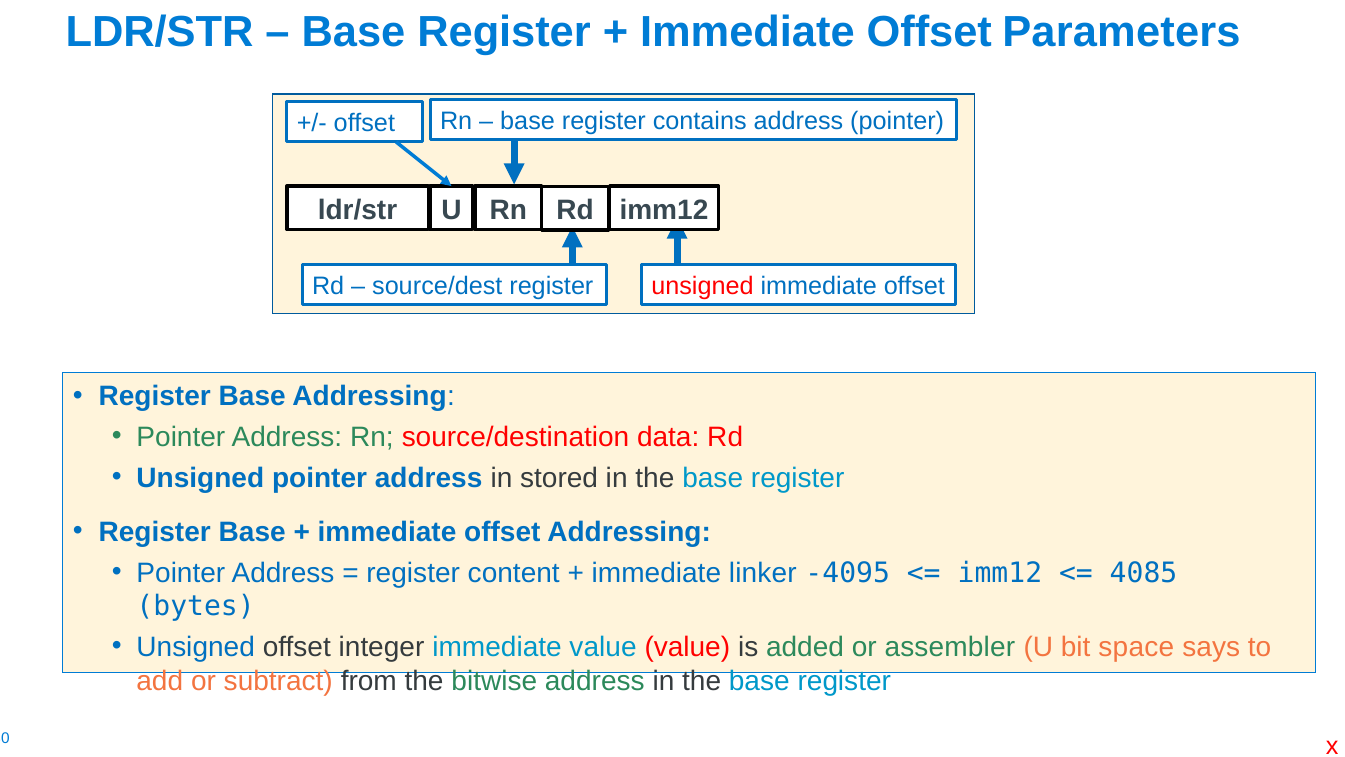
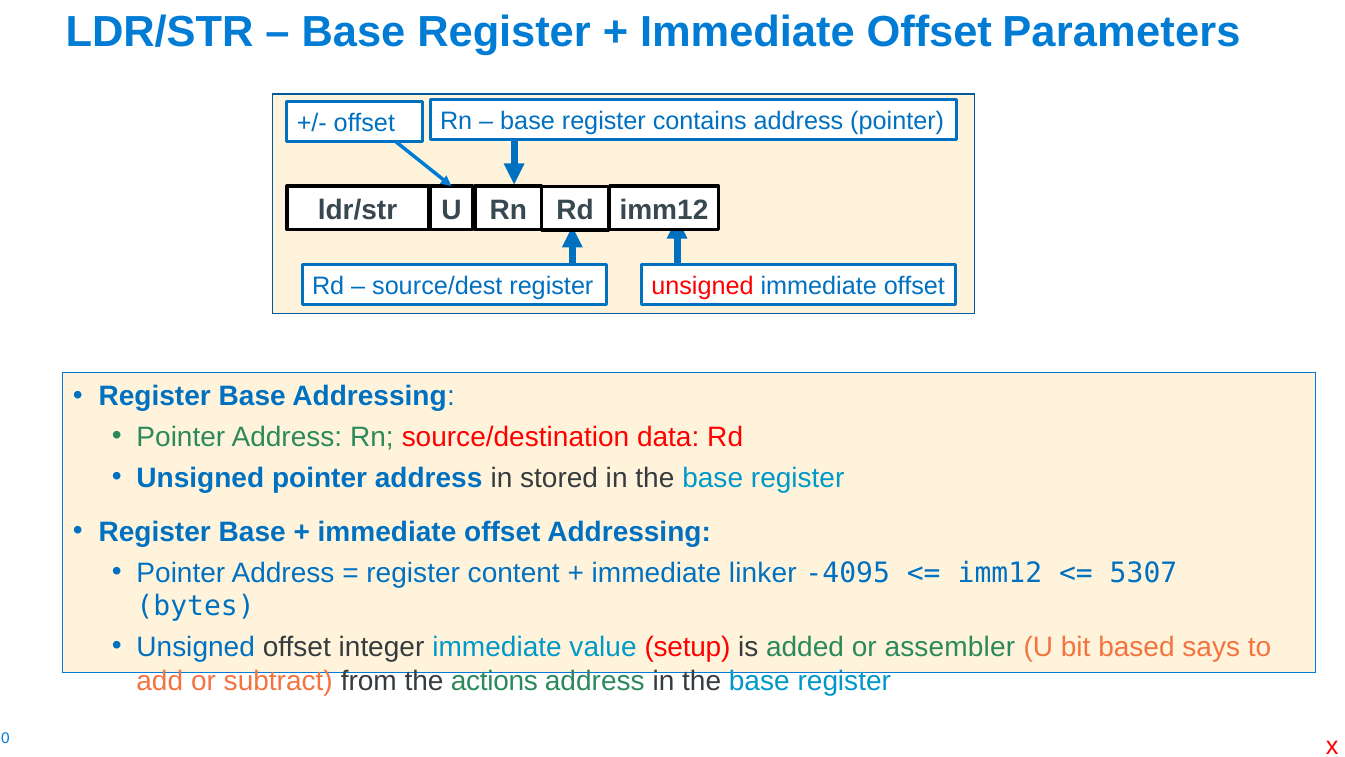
4085: 4085 -> 5307 (1144, 573)
value value: value -> setup (687, 647)
space: space -> based (1136, 647)
bitwise: bitwise -> actions (494, 680)
